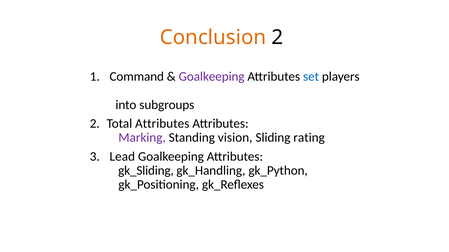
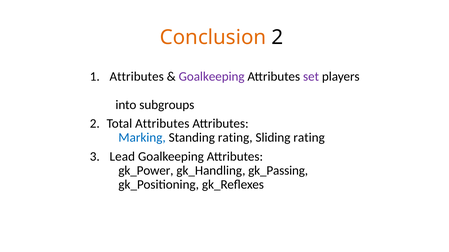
Command: Command -> Attributes (137, 77)
set colour: blue -> purple (311, 77)
Marking colour: purple -> blue (142, 138)
Standing vision: vision -> rating (235, 138)
gk_Sliding: gk_Sliding -> gk_Power (146, 171)
gk_Python: gk_Python -> gk_Passing (278, 171)
